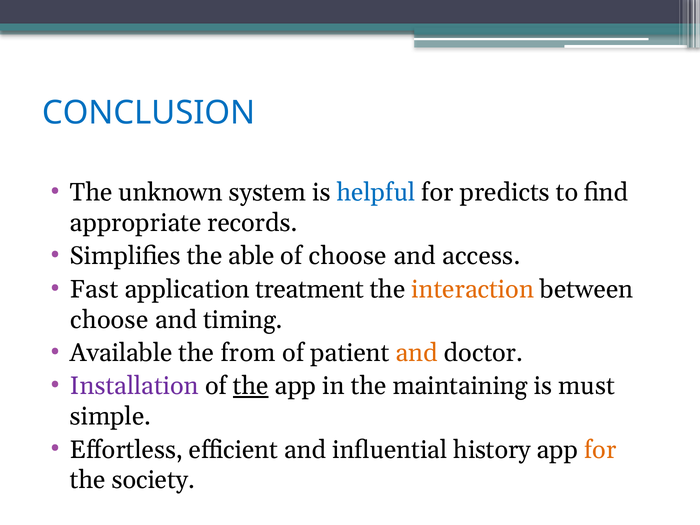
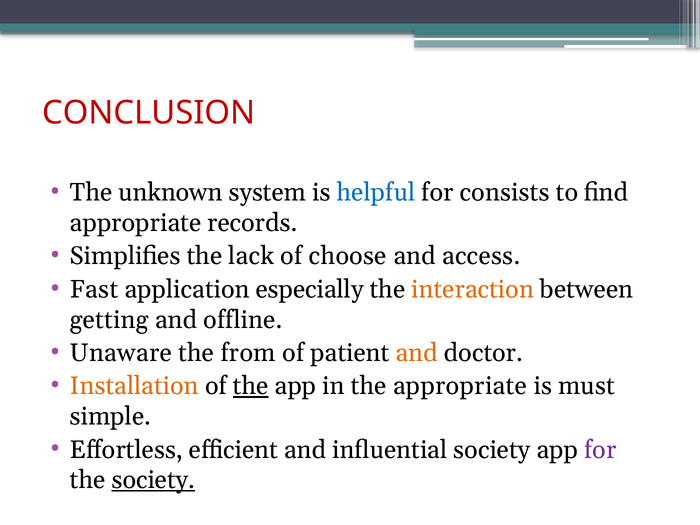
CONCLUSION colour: blue -> red (149, 113)
predicts: predicts -> consists (505, 193)
able: able -> lack (251, 256)
treatment: treatment -> especially (310, 289)
choose: choose -> getting (109, 320)
timing: timing -> offline (243, 320)
Available: Available -> Unaware (121, 353)
Installation colour: purple -> orange (134, 386)
the maintaining: maintaining -> appropriate (460, 386)
influential history: history -> society (492, 450)
for colour: orange -> purple (600, 450)
society underline: none -> present (153, 480)
